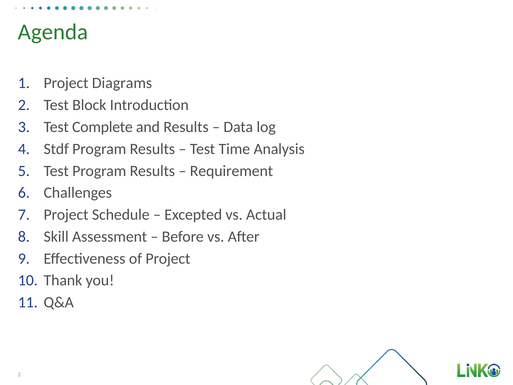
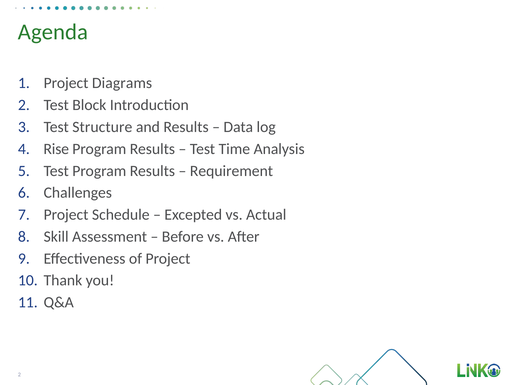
Complete: Complete -> Structure (102, 127)
Stdf: Stdf -> Rise (56, 149)
